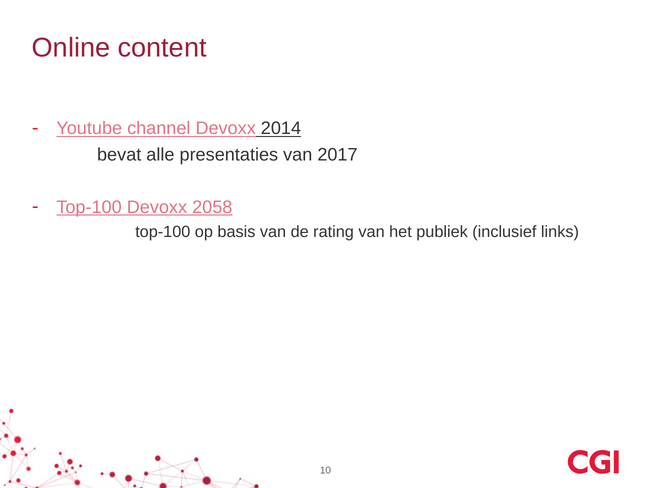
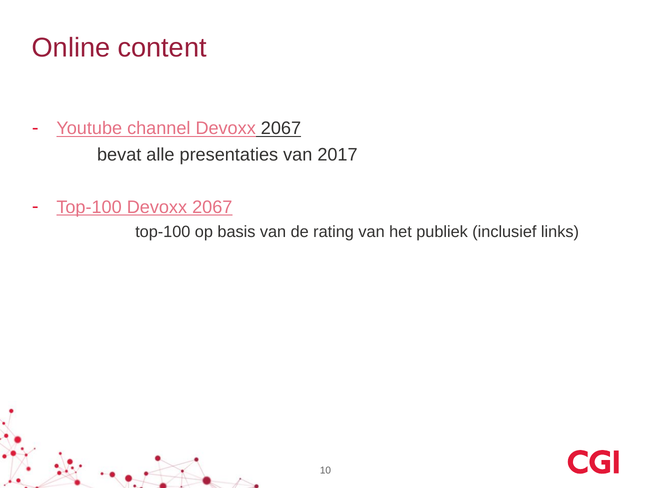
channel Devoxx 2014: 2014 -> 2067 (281, 129)
Top-100 Devoxx 2058: 2058 -> 2067 (212, 207)
